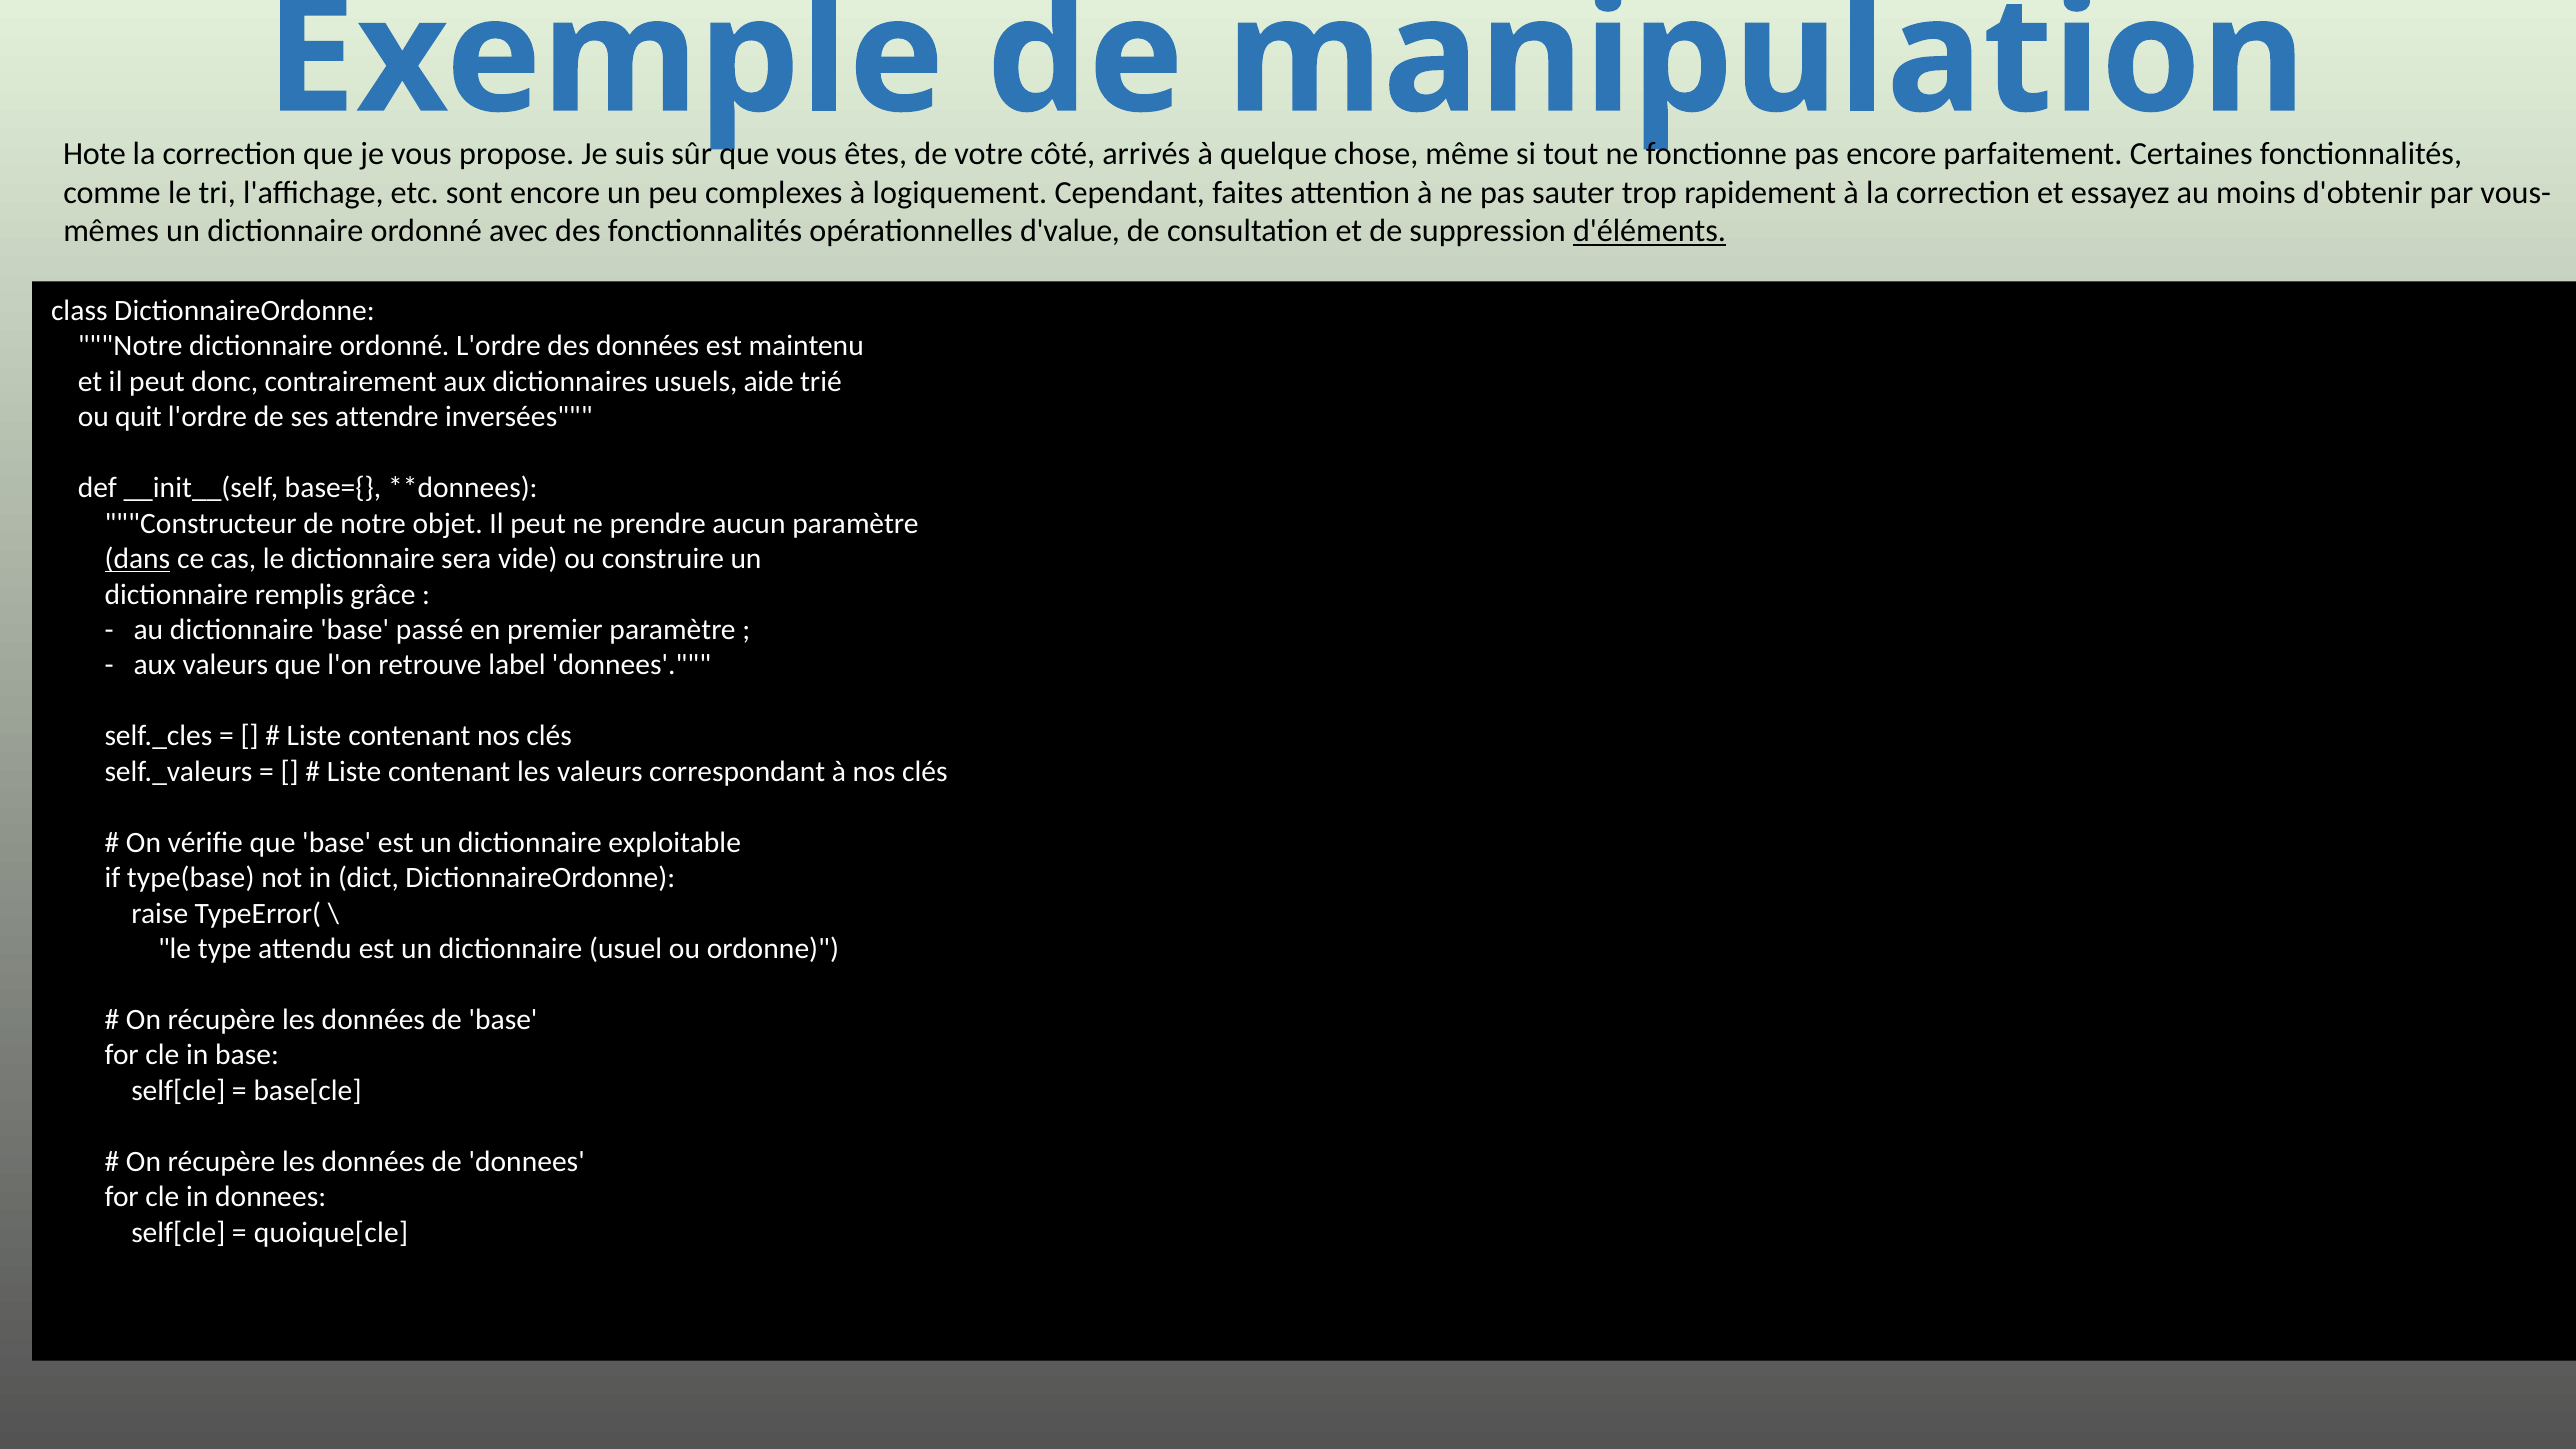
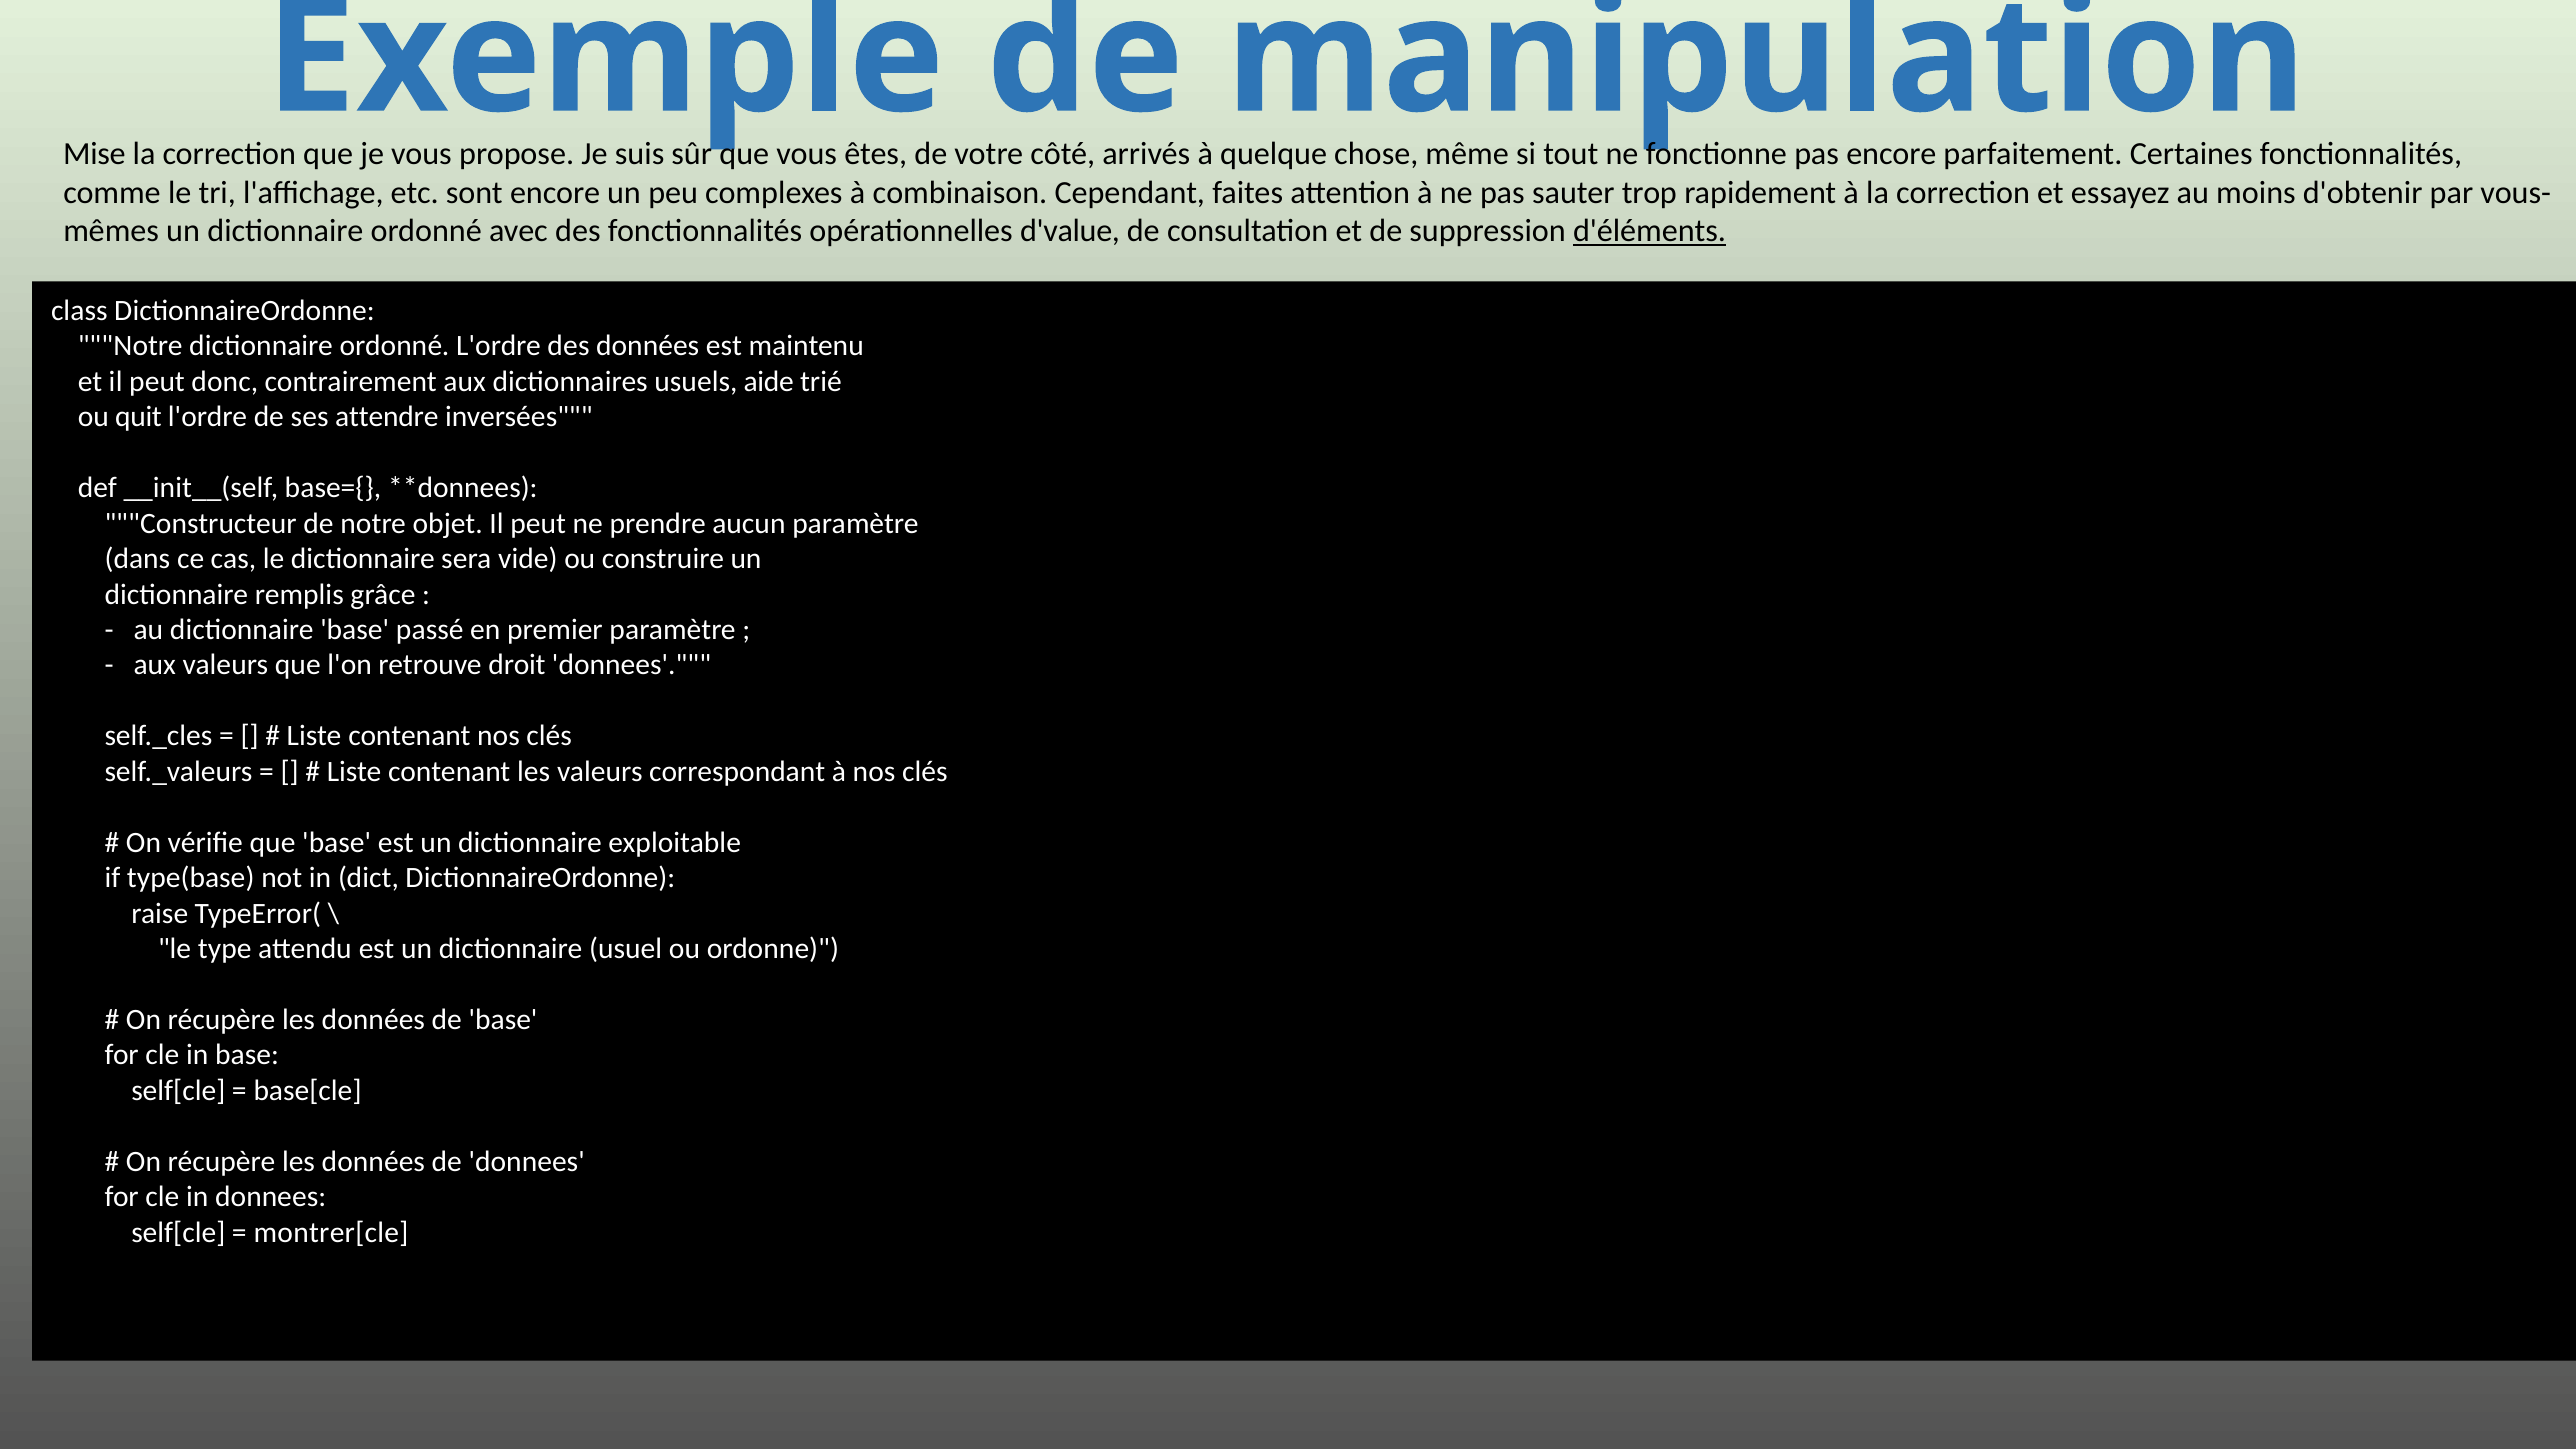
Hote: Hote -> Mise (94, 154)
logiquement: logiquement -> combinaison (960, 193)
dans underline: present -> none (137, 559)
label: label -> droit (517, 665)
quoique[cle: quoique[cle -> montrer[cle (331, 1232)
